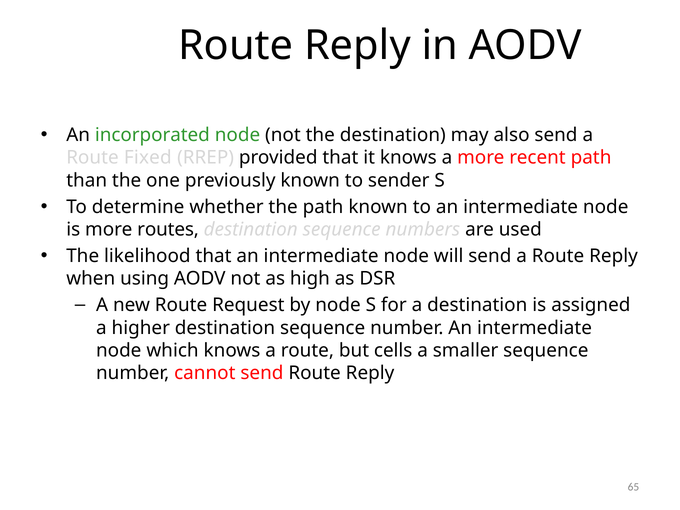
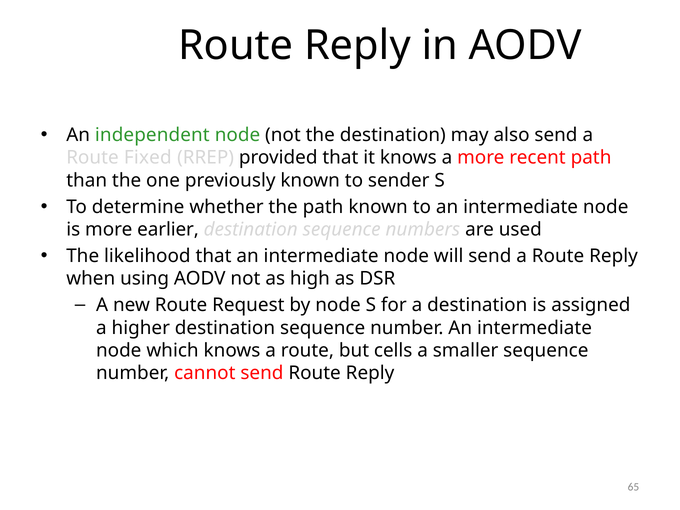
incorporated: incorporated -> independent (152, 135)
routes: routes -> earlier (168, 230)
